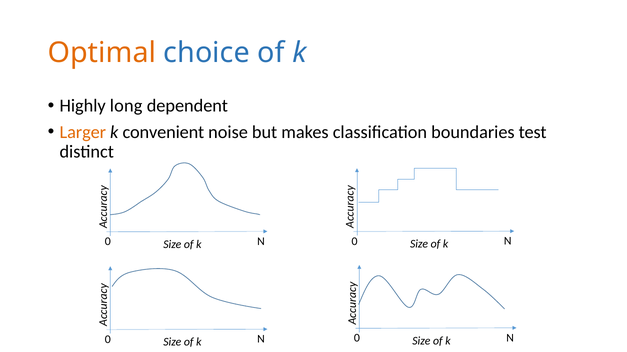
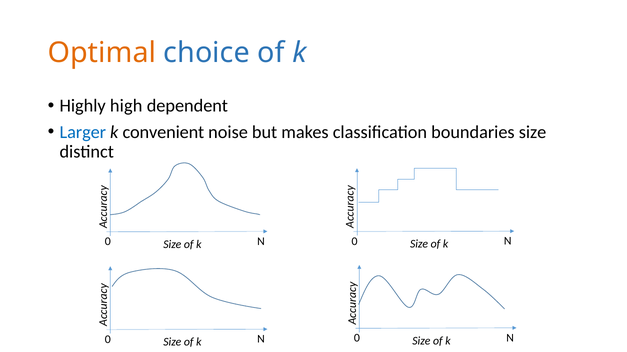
long: long -> high (126, 106)
Larger colour: orange -> blue (83, 132)
boundaries test: test -> size (533, 132)
